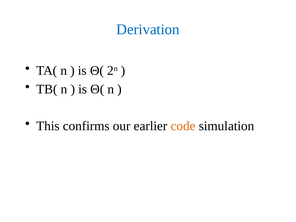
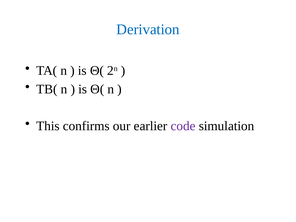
code colour: orange -> purple (183, 126)
